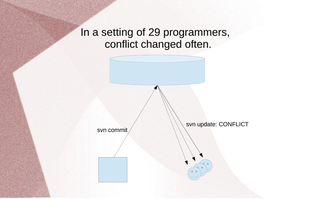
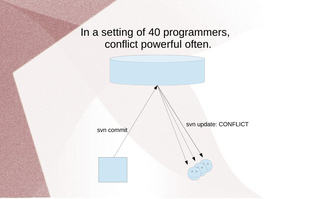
29: 29 -> 40 (154, 32)
changed: changed -> powerful (161, 44)
